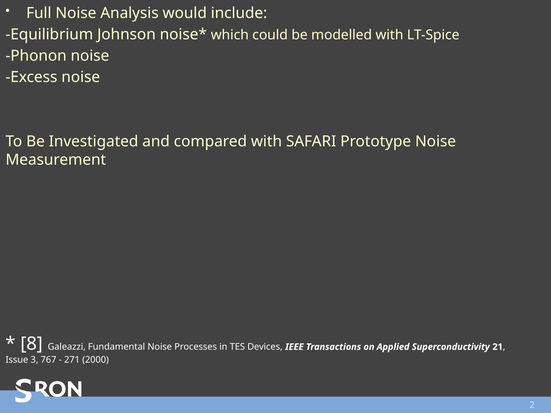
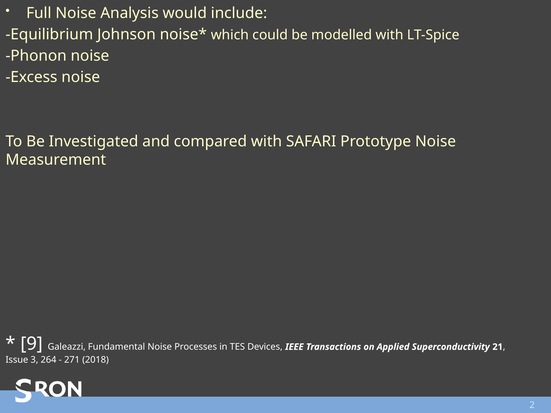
8: 8 -> 9 (32, 344)
767: 767 -> 264 (49, 360)
2000: 2000 -> 2018 (96, 360)
